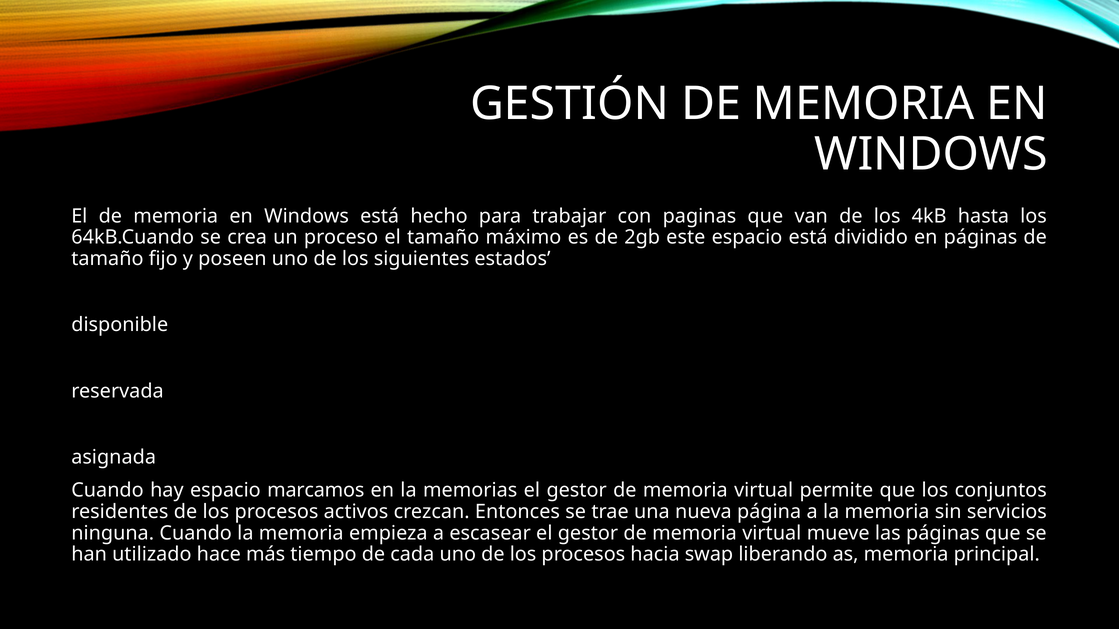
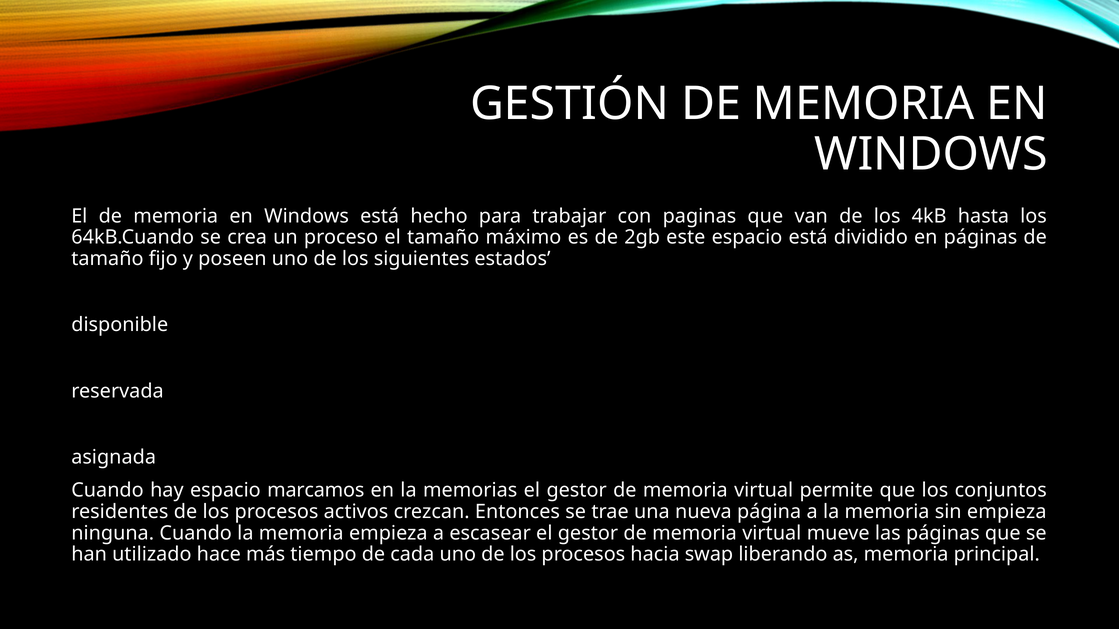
sin servicios: servicios -> empieza (1007, 512)
